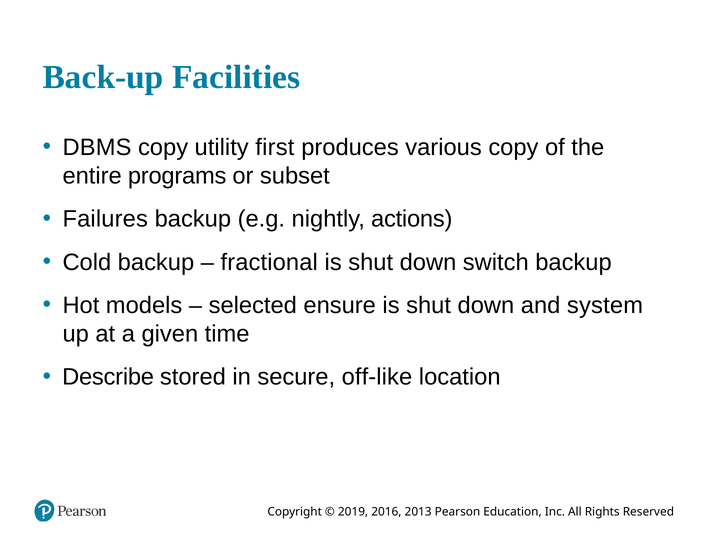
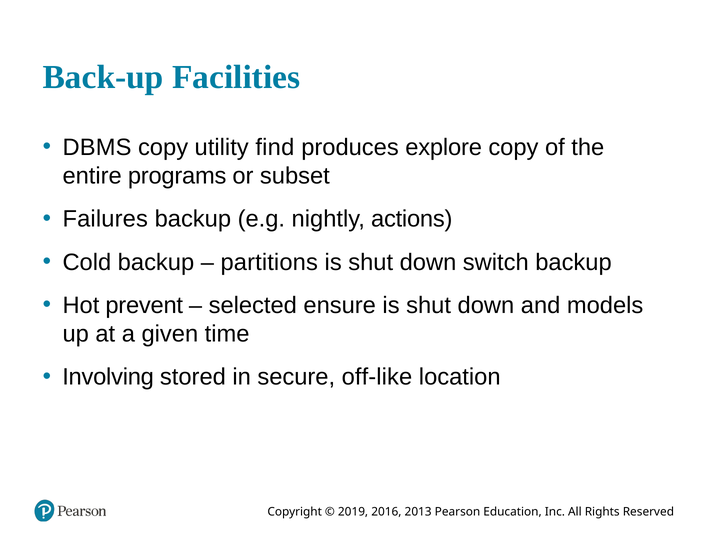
first: first -> find (275, 147)
various: various -> explore (444, 147)
fractional: fractional -> partitions (269, 262)
models: models -> prevent (144, 306)
system: system -> models (605, 306)
Describe: Describe -> Involving (108, 377)
